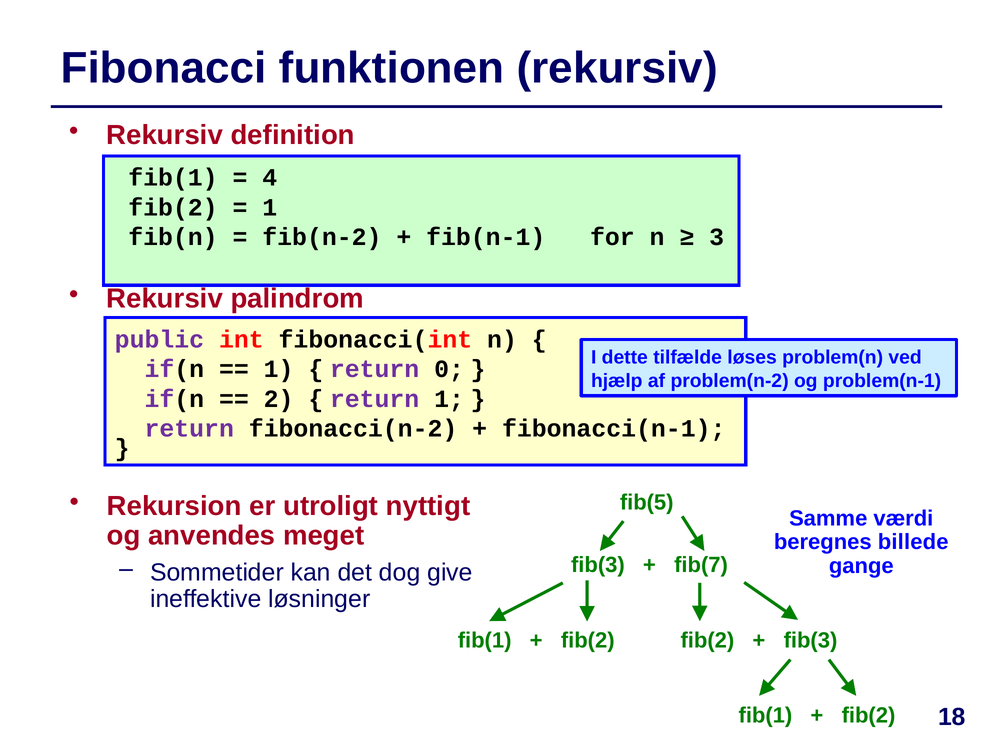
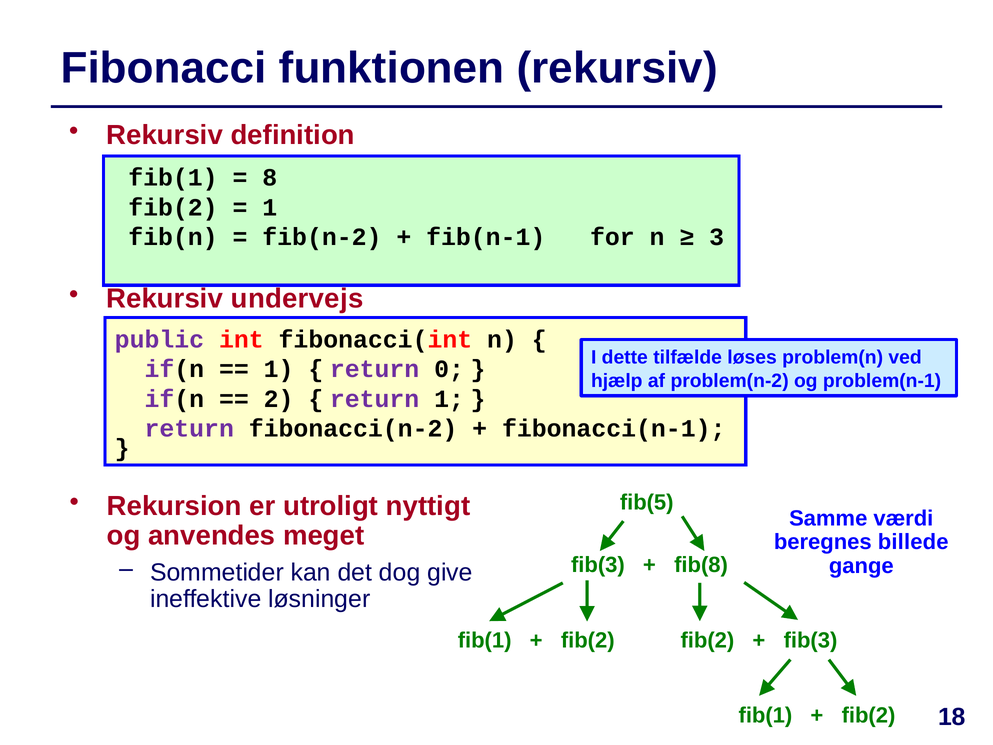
4: 4 -> 8 (270, 178)
palindrom: palindrom -> undervejs (297, 299)
fib(7: fib(7 -> fib(8 (701, 565)
